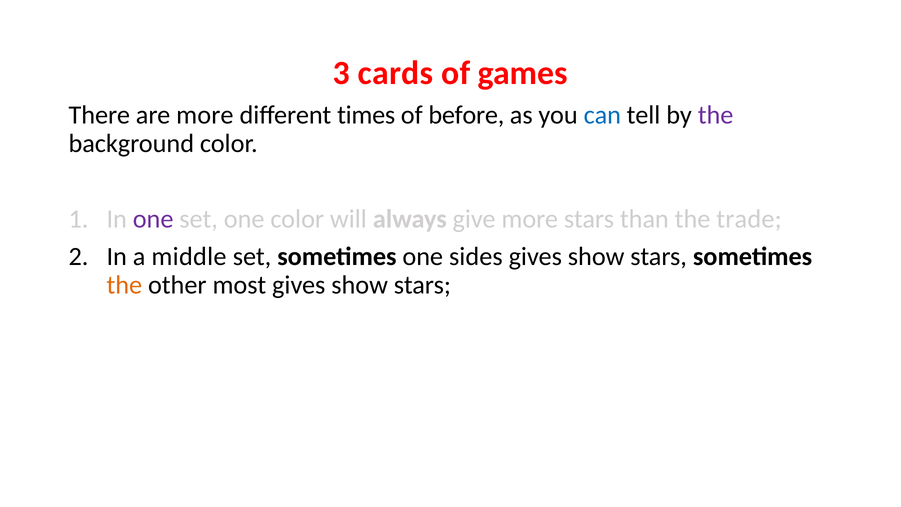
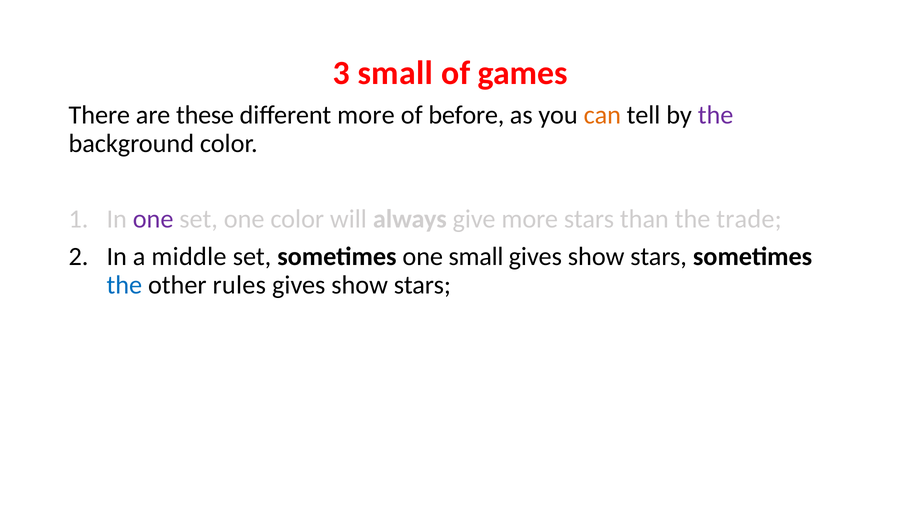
3 cards: cards -> small (395, 73)
are more: more -> these (205, 115)
different times: times -> more (366, 115)
can colour: blue -> orange (602, 115)
one sides: sides -> small (476, 257)
the colour: orange -> blue (124, 285)
most: most -> rules (239, 285)
